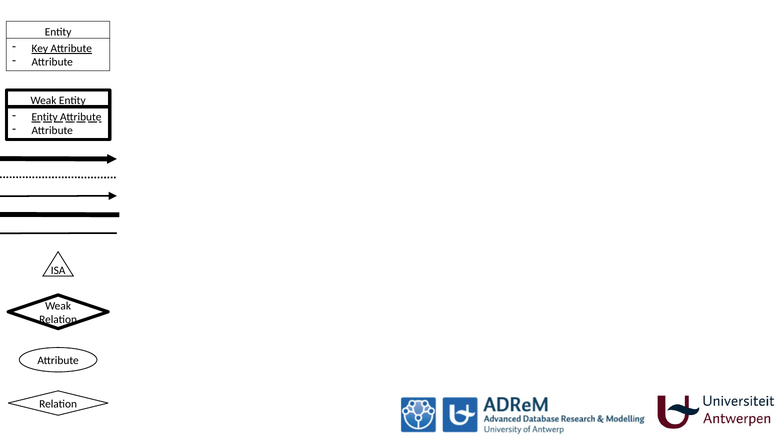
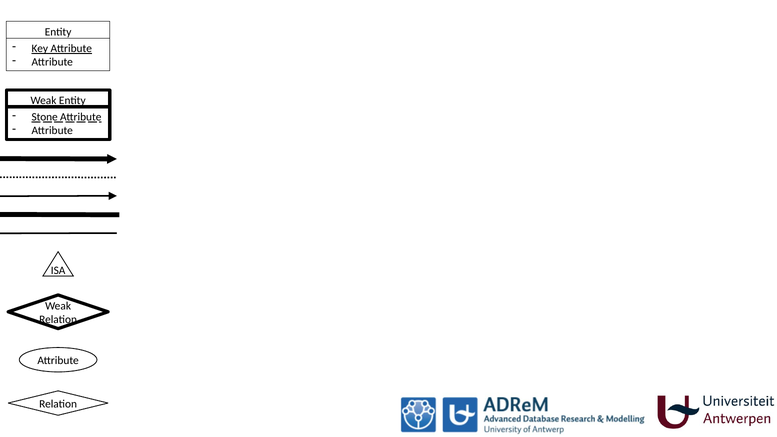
Entity: Entity -> Stone (45, 117)
